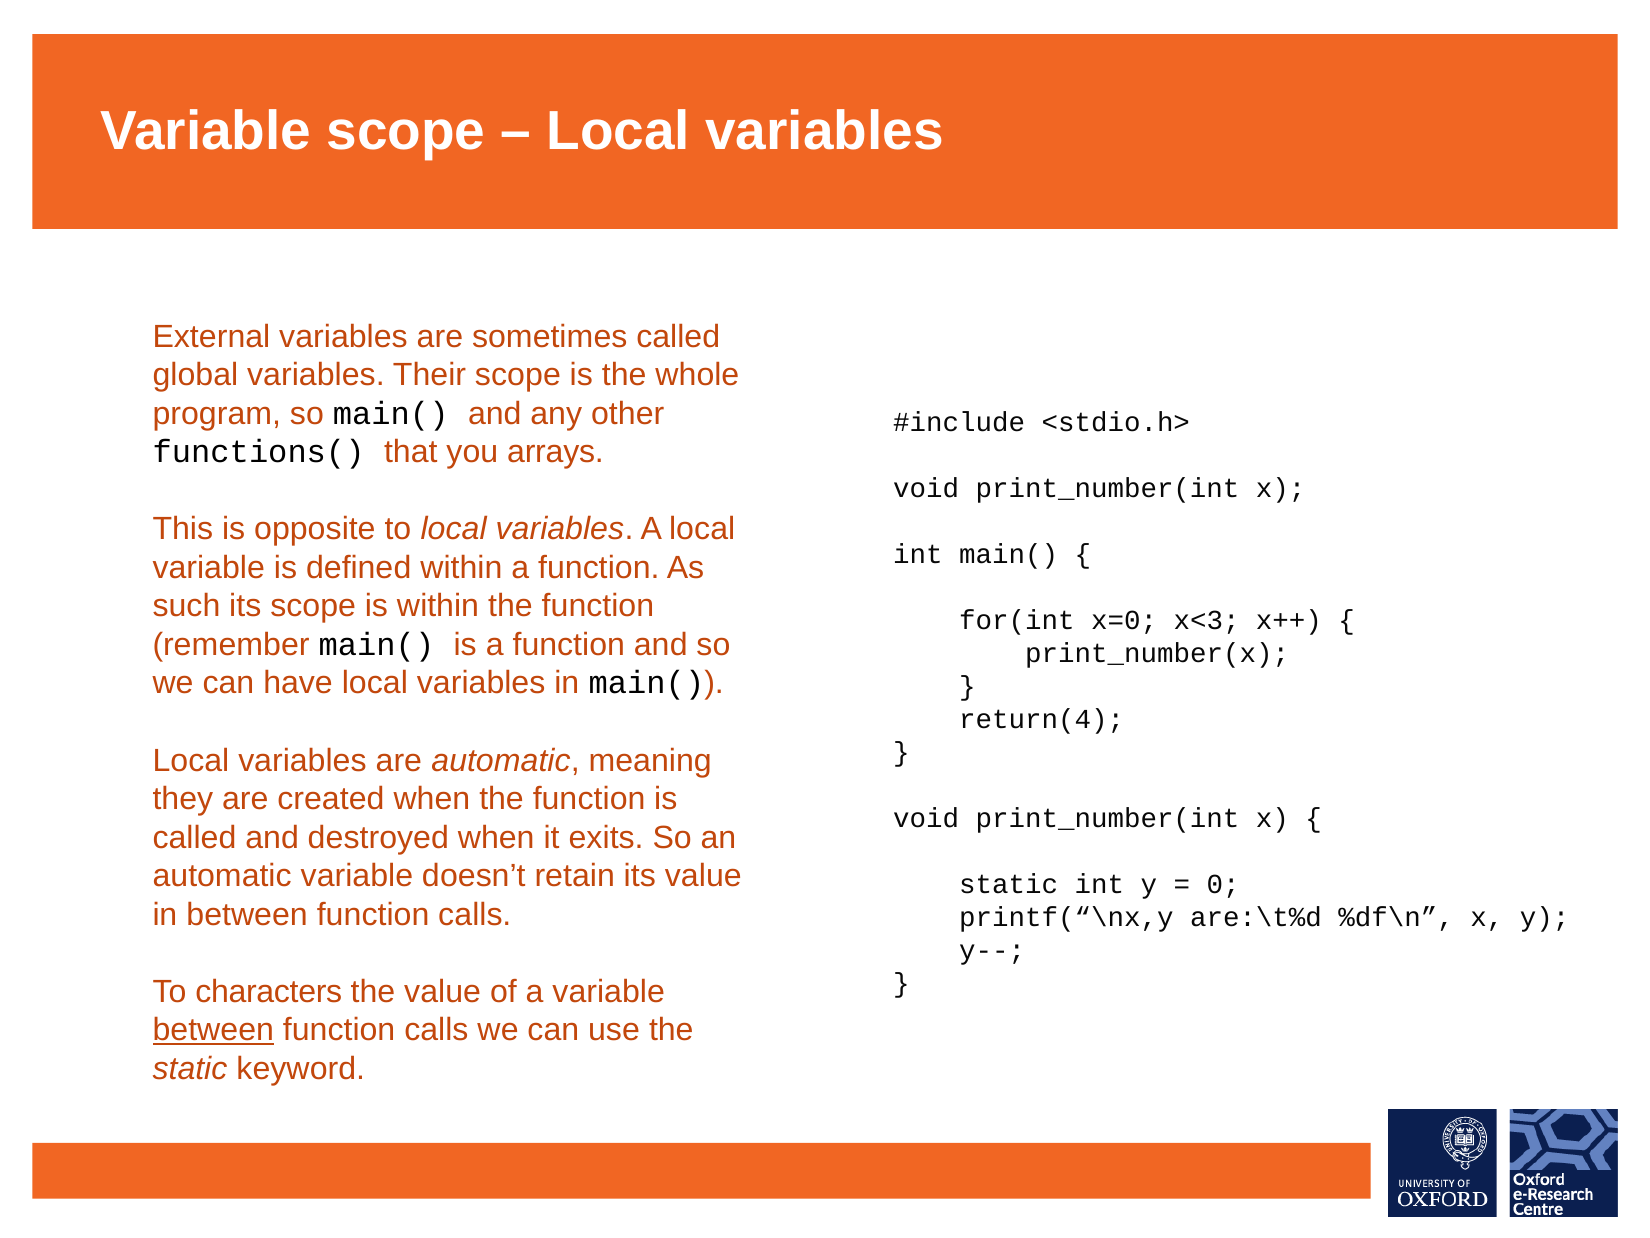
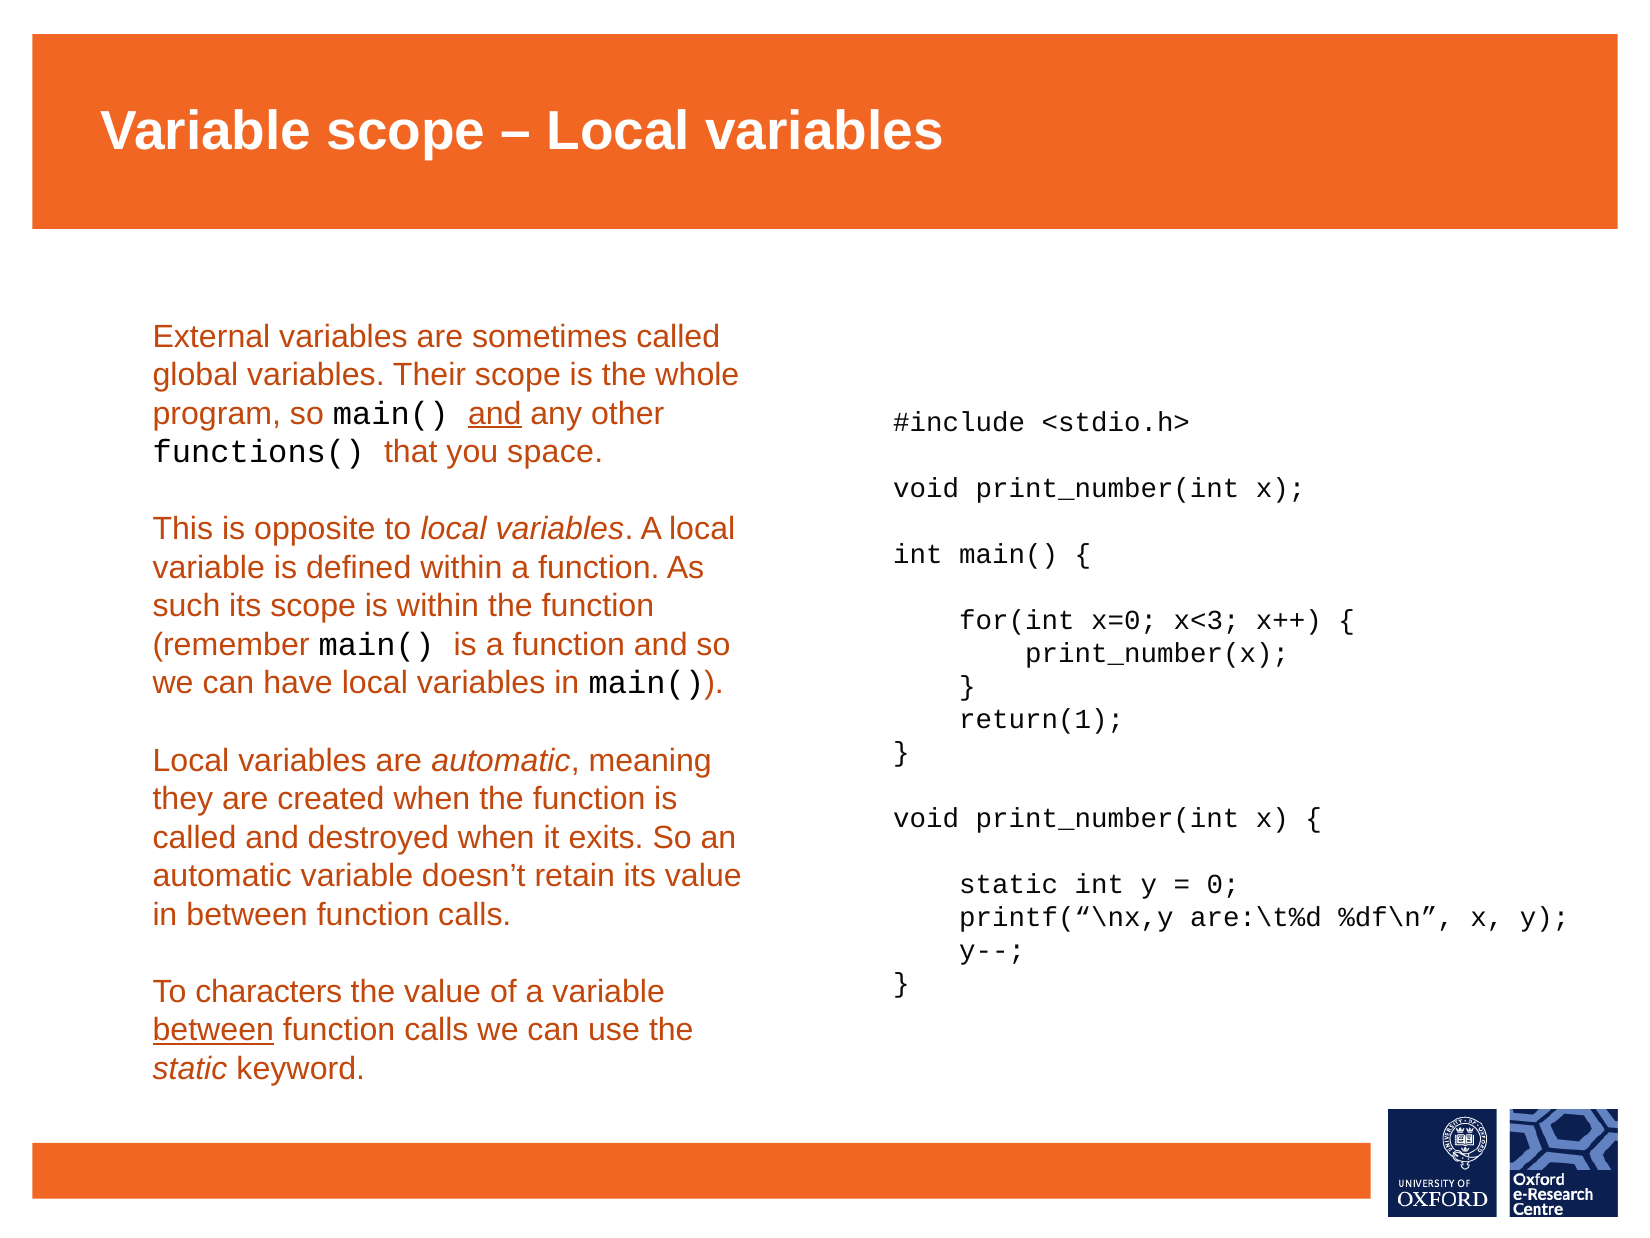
and underline: none -> present (495, 413)
arrays: arrays -> space (555, 452)
return(4: return(4 -> return(1 (1042, 719)
